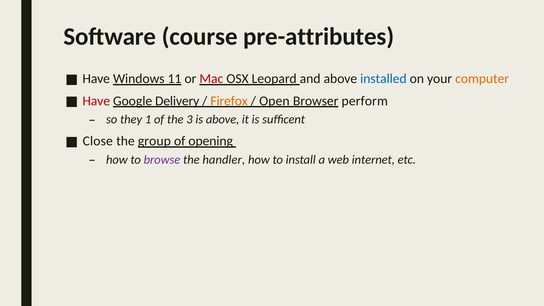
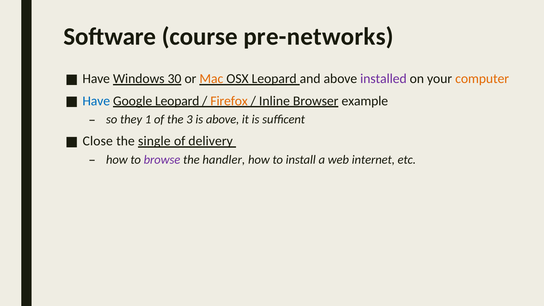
pre-attributes: pre-attributes -> pre-networks (319, 37)
11: 11 -> 30 (174, 79)
Mac colour: red -> orange (211, 79)
installed colour: blue -> purple (383, 79)
Have colour: red -> blue (96, 101)
Google Delivery: Delivery -> Leopard (177, 101)
Open: Open -> Inline (274, 101)
perform: perform -> example (365, 101)
group: group -> single (154, 141)
opening: opening -> delivery (211, 141)
